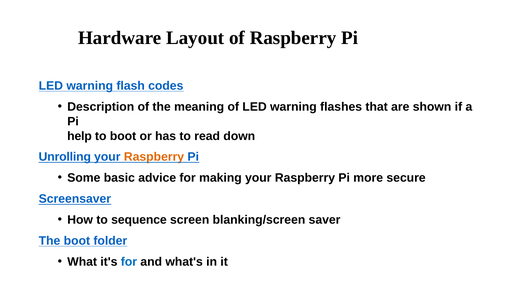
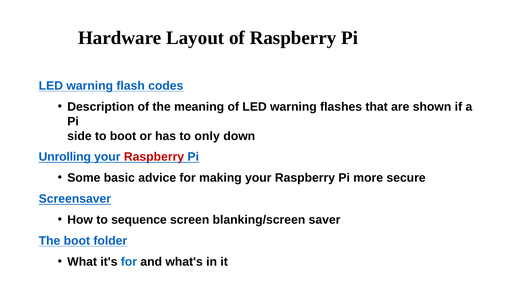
help: help -> side (79, 136)
read: read -> only (207, 136)
Raspberry colour: orange -> red (154, 157)
